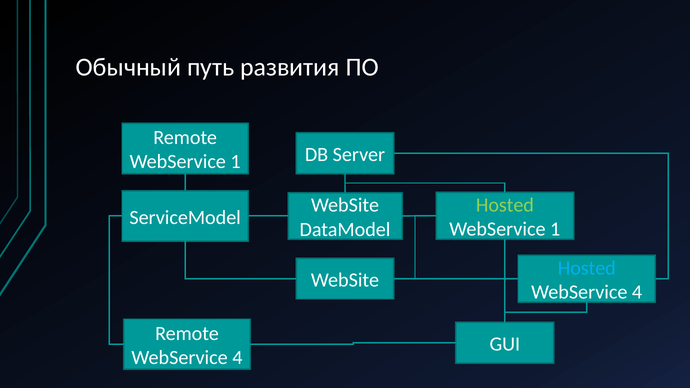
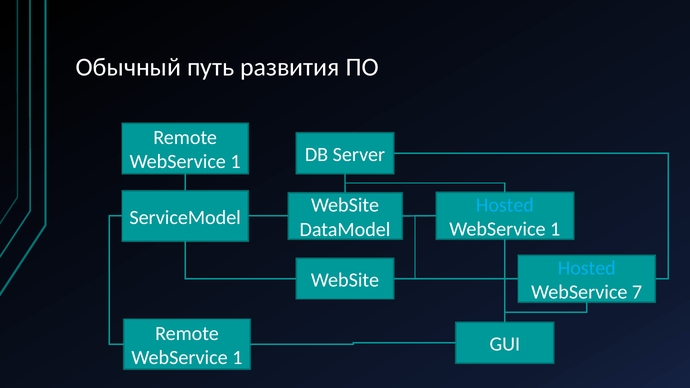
Hosted colour: light green -> light blue (505, 205)
4: 4 -> 7 (637, 292)
4: 4 -> 1 (237, 358)
